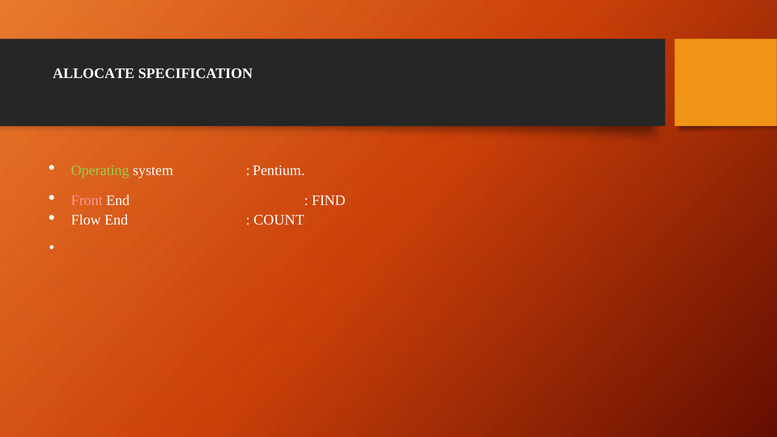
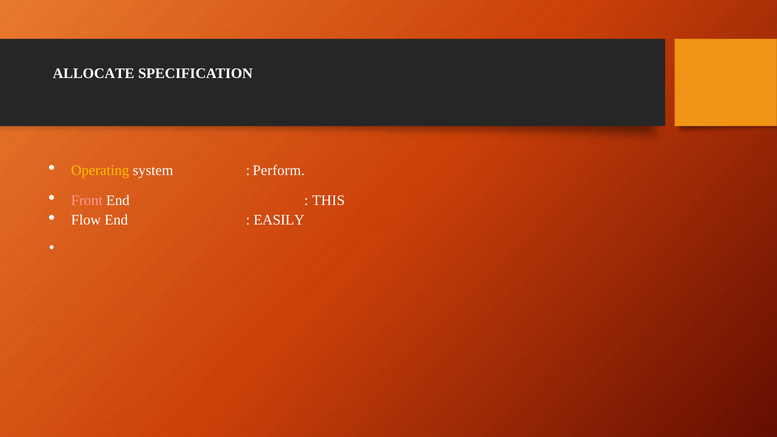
Operating colour: light green -> yellow (100, 170)
Pentium: Pentium -> Perform (279, 170)
FIND: FIND -> THIS (328, 201)
COUNT: COUNT -> EASILY (279, 220)
